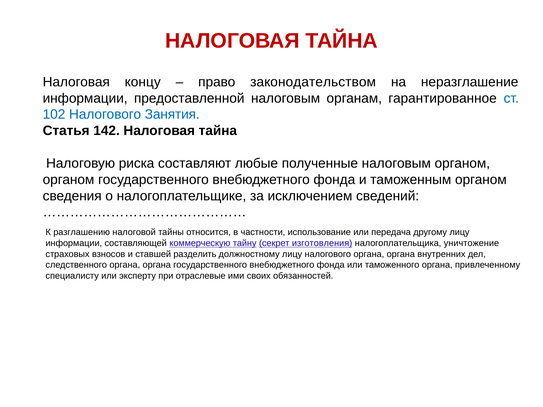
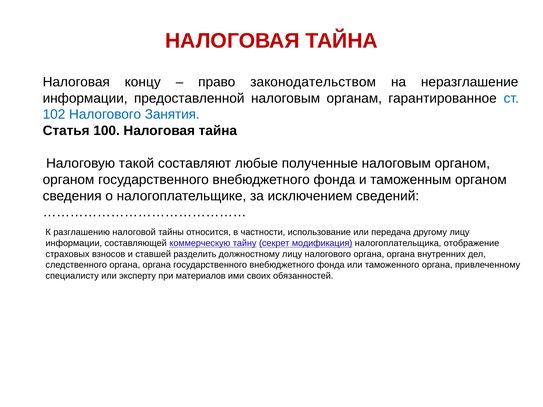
142: 142 -> 100 (107, 131)
риска: риска -> такой (136, 163)
изготовления: изготовления -> модификация (322, 243)
уничтожение: уничтожение -> отображение (471, 243)
отраслевые: отраслевые -> материалов (201, 276)
